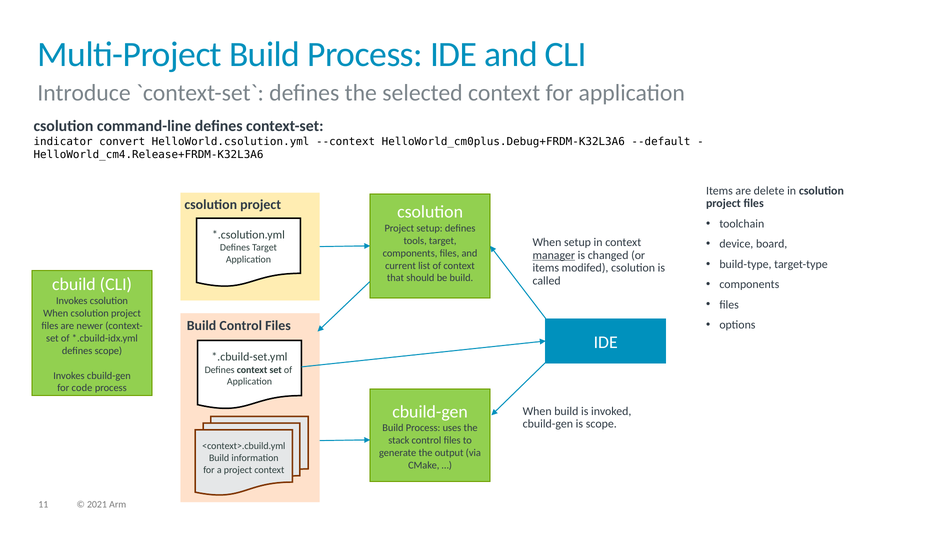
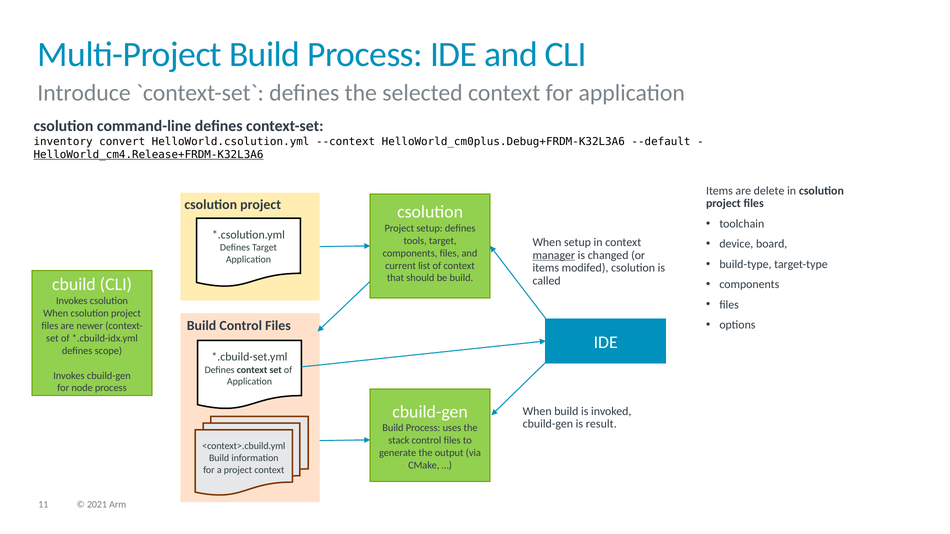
indicator: indicator -> inventory (63, 142)
HelloWorld_cm4.Release+FRDM-K32L3A6 underline: none -> present (149, 155)
code: code -> node (82, 388)
is scope: scope -> result (601, 424)
